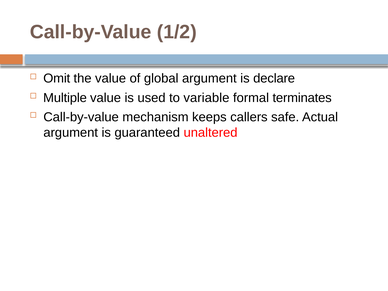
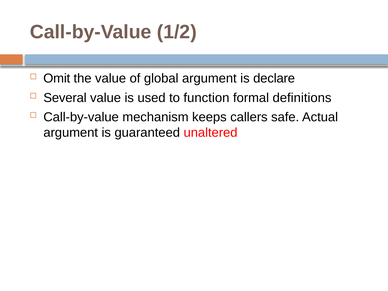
Multiple: Multiple -> Several (65, 98)
variable: variable -> function (206, 98)
terminates: terminates -> definitions (302, 98)
